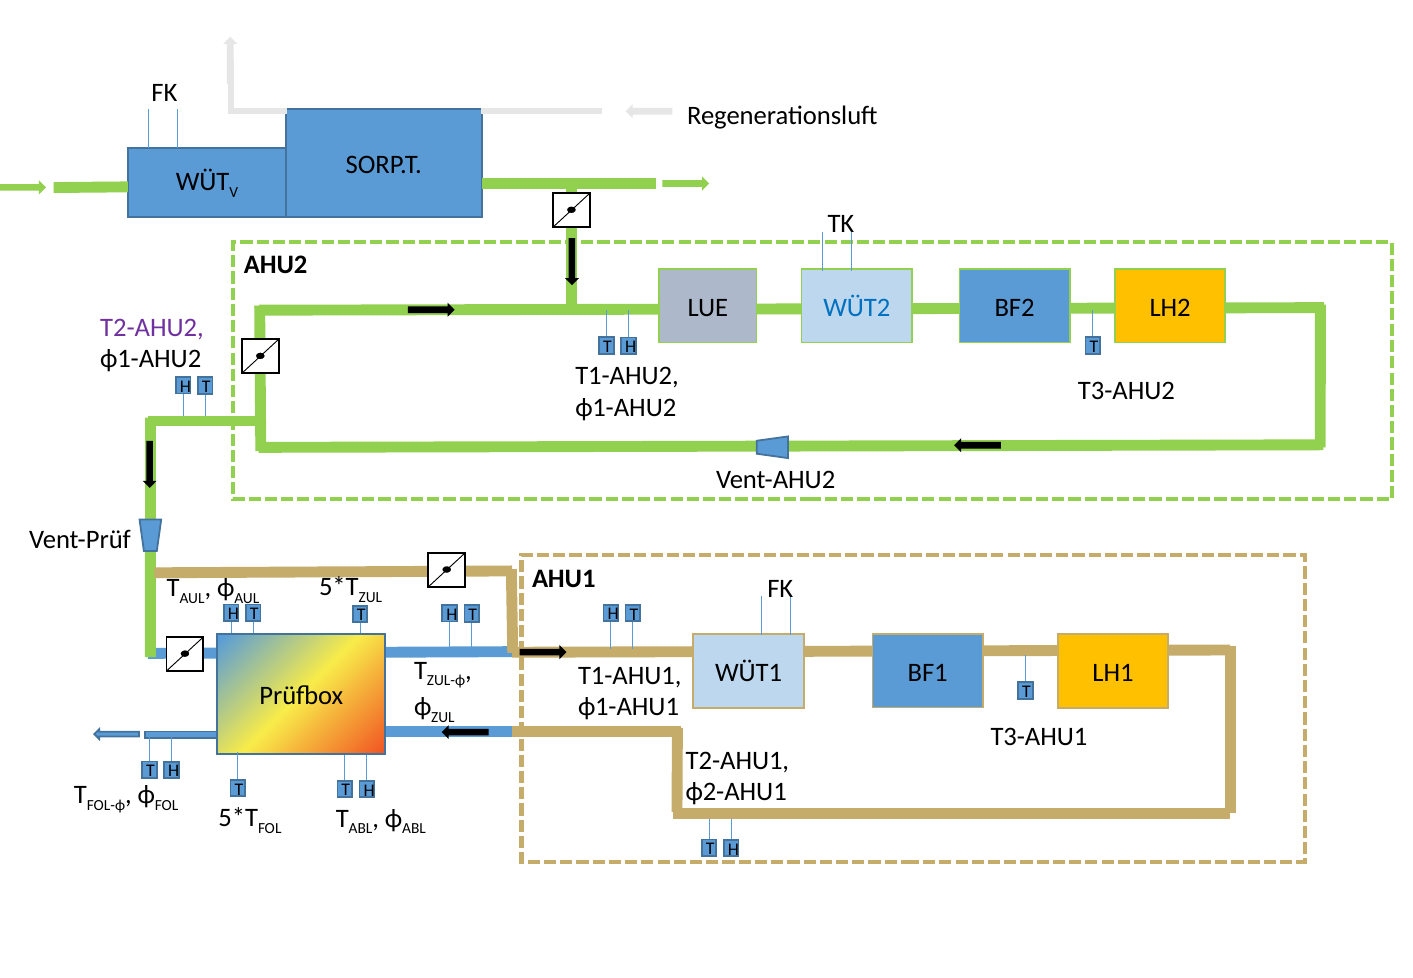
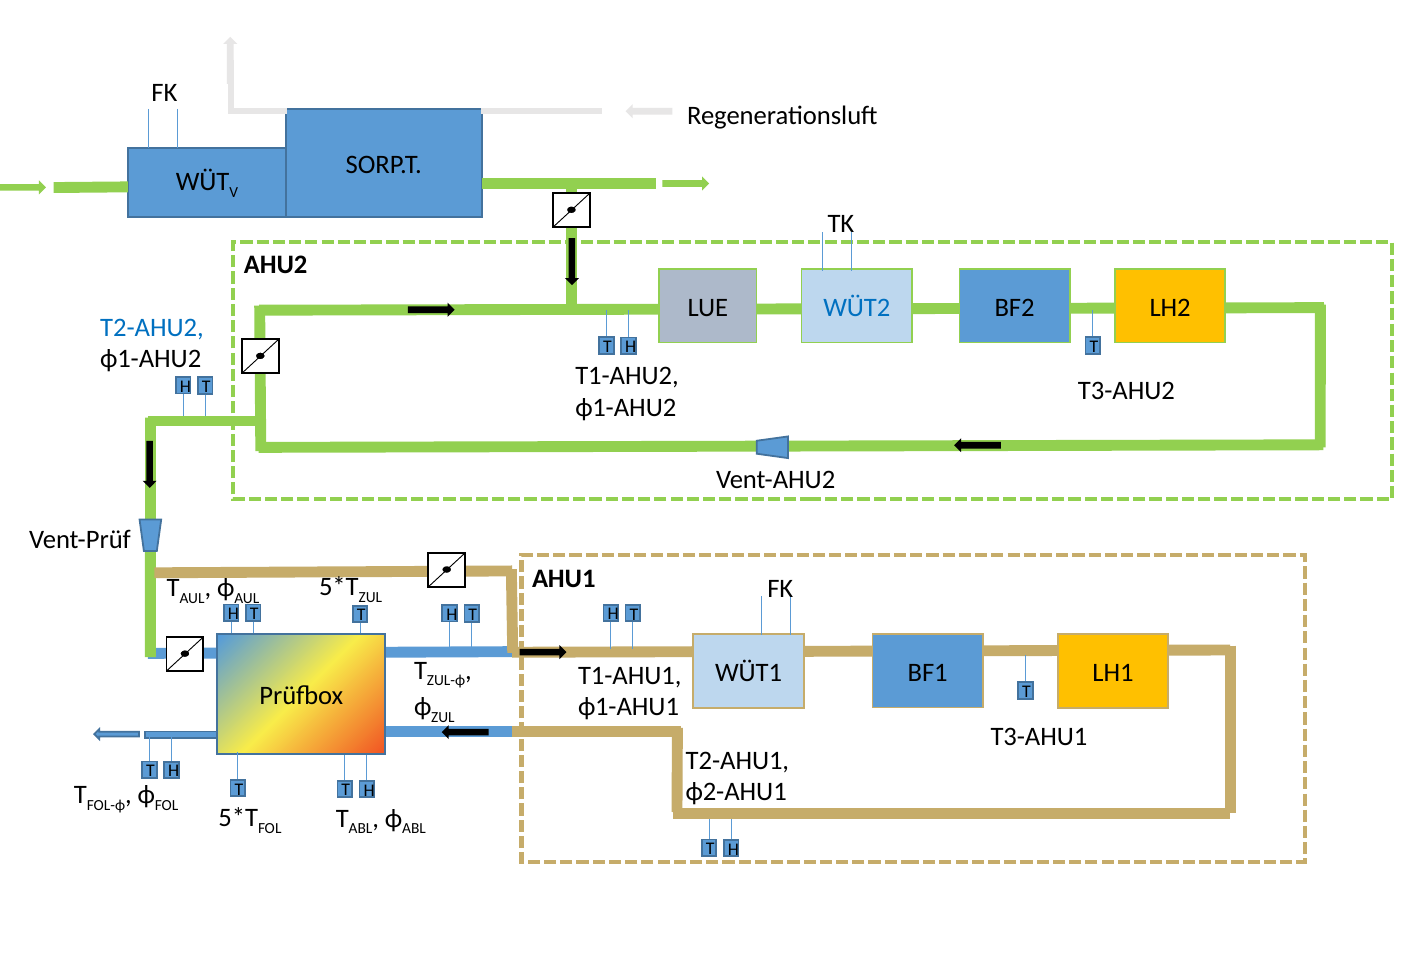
T2-AHU2 colour: purple -> blue (152, 327)
